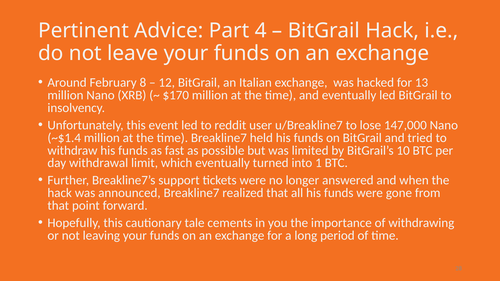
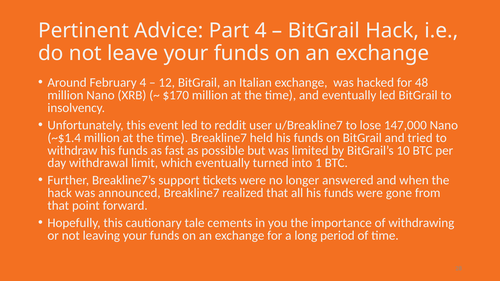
February 8: 8 -> 4 (143, 83)
13: 13 -> 48 (422, 83)
